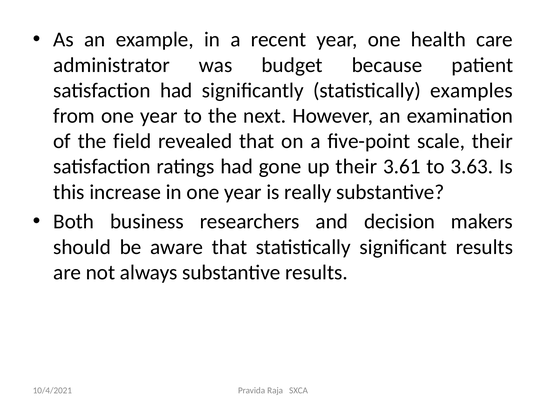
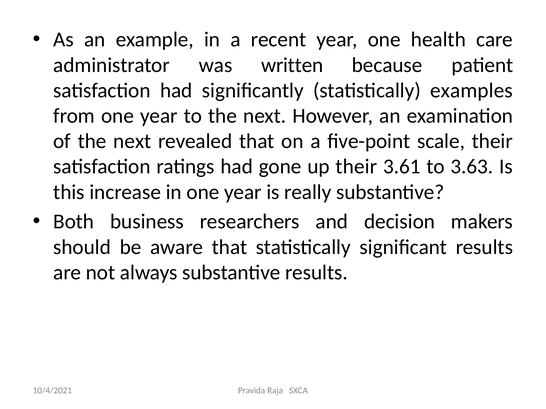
budget: budget -> written (292, 65)
of the field: field -> next (132, 141)
